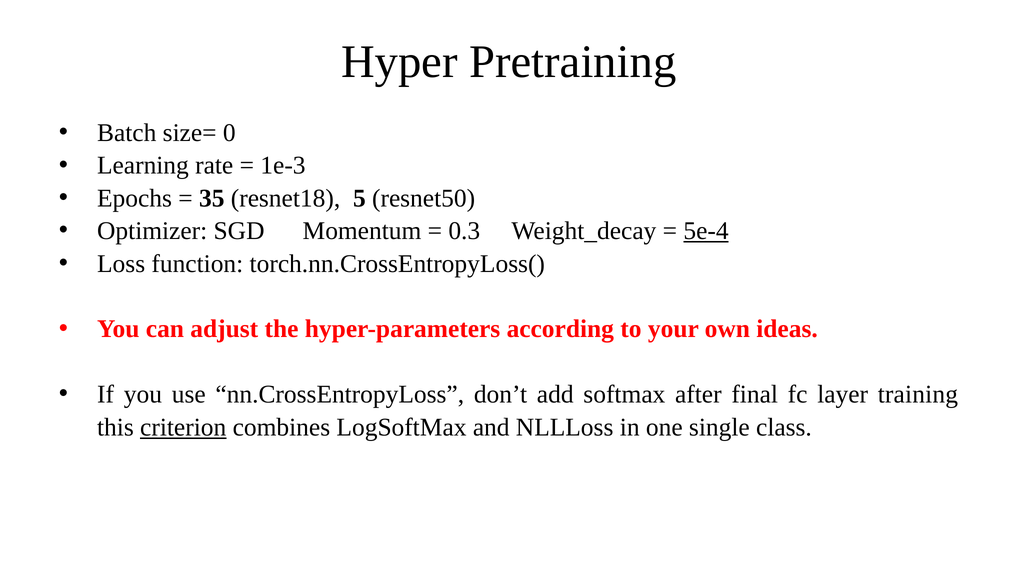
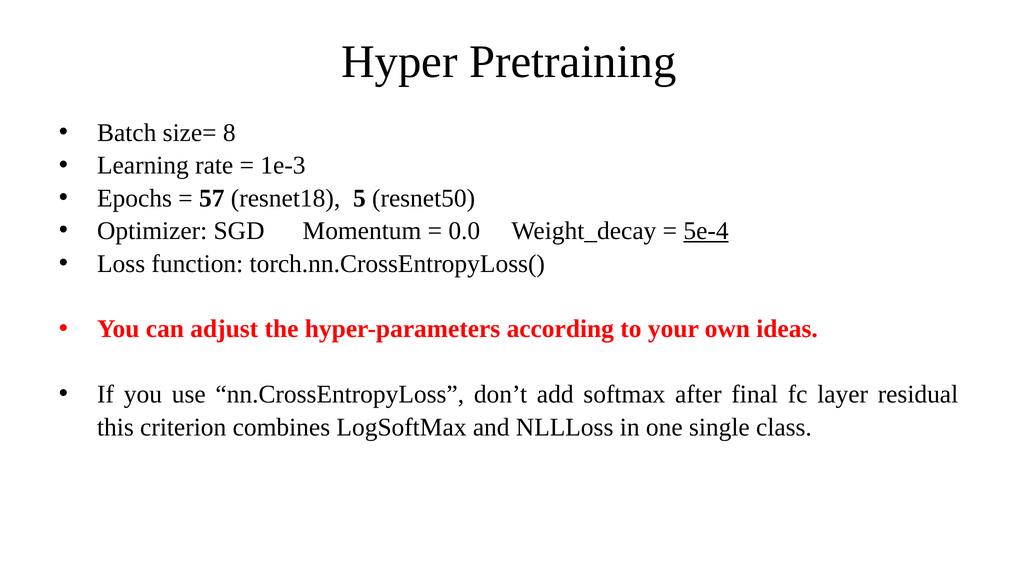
0: 0 -> 8 (229, 133)
35: 35 -> 57 (212, 198)
0.3: 0.3 -> 0.0 (464, 231)
training: training -> residual (918, 394)
criterion underline: present -> none (183, 427)
